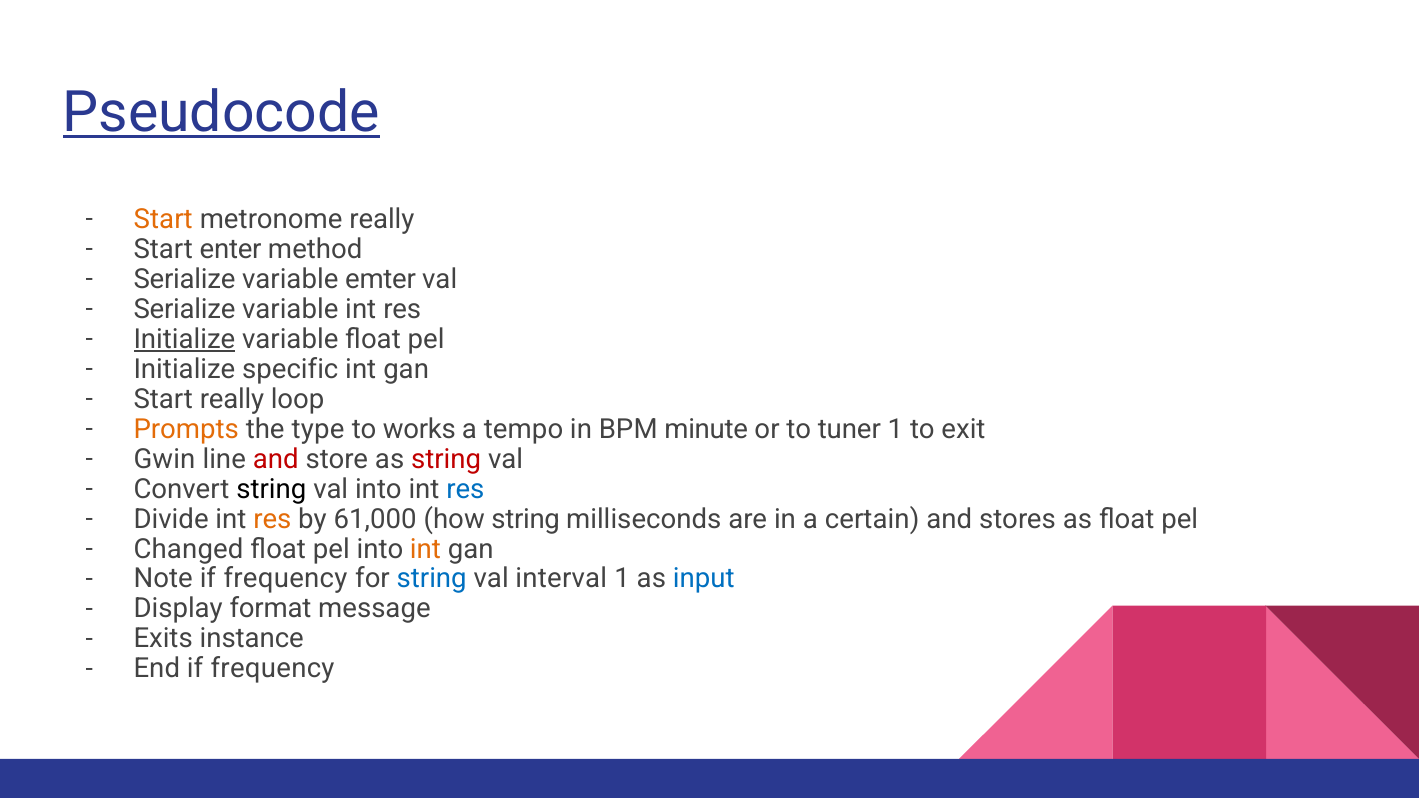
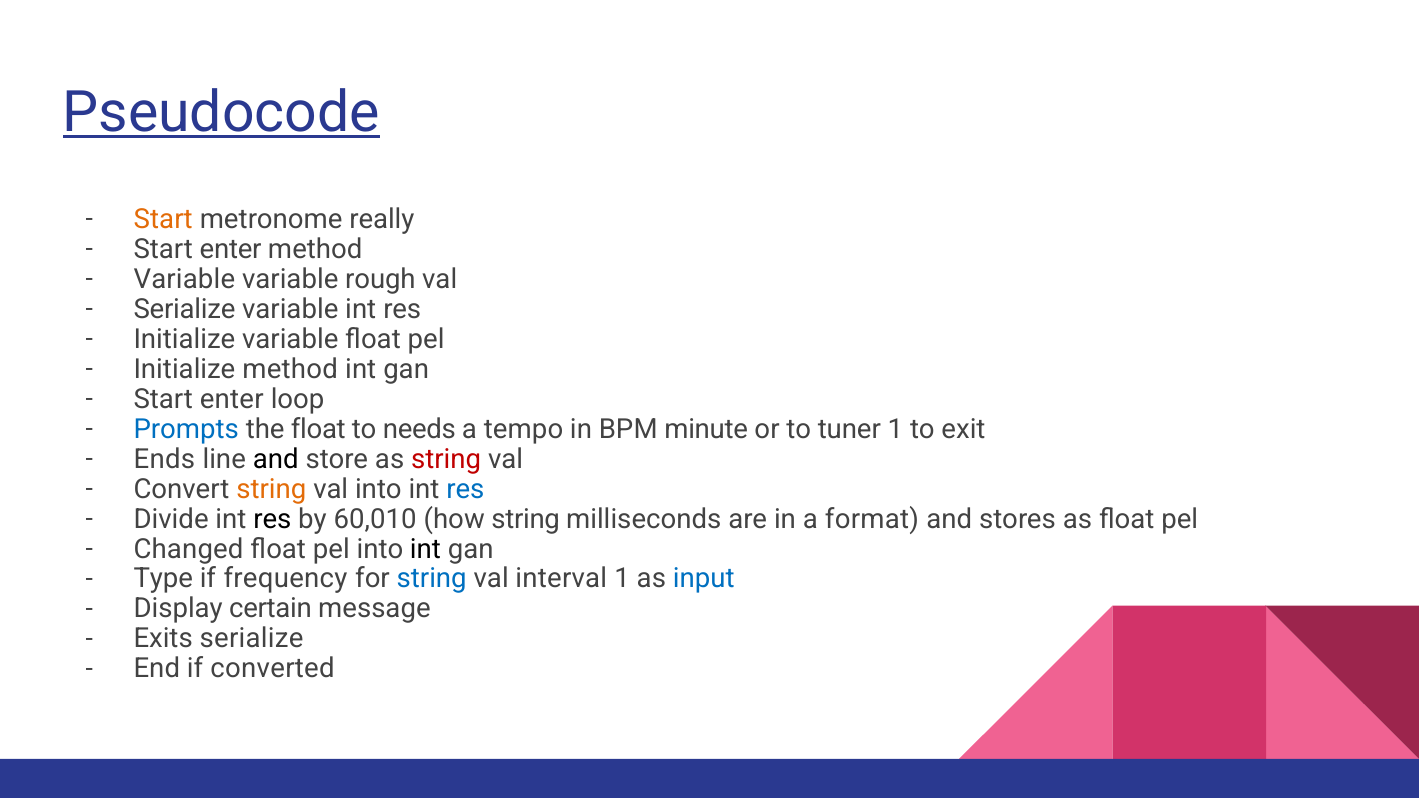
Serialize: Serialize -> Variable (184, 279)
emter: emter -> rough (380, 279)
Initialize underline: present -> none (184, 339)
Initialize specific: specific -> method (290, 369)
really: really -> enter (232, 399)
Prompts colour: orange -> blue (186, 429)
the type: type -> float (318, 429)
works: works -> needs (419, 429)
Gwin: Gwin -> Ends (164, 459)
and colour: red -> black (276, 459)
string colour: black -> orange (271, 489)
res colour: orange -> black (272, 519)
61,000: 61,000 -> 60,010 (375, 519)
certain: certain -> format (872, 519)
int colour: orange -> black (425, 549)
Note: Note -> Type (163, 579)
format: format -> certain (270, 609)
Exits instance: instance -> serialize (252, 639)
End if frequency: frequency -> converted (273, 669)
